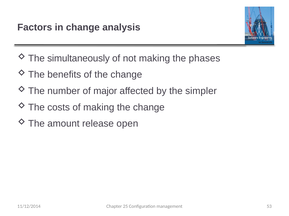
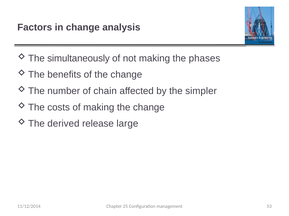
major: major -> chain (105, 91)
amount: amount -> derived (63, 124)
open: open -> large (127, 124)
